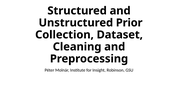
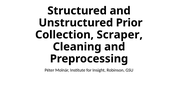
Dataset: Dataset -> Scraper (120, 35)
